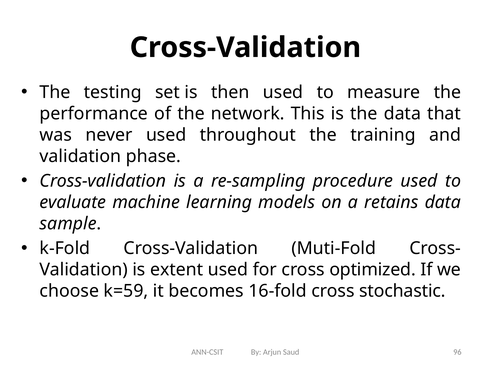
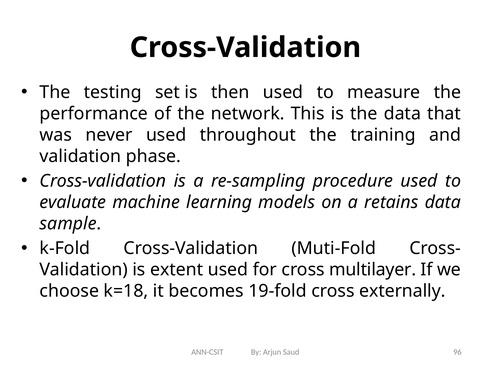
optimized: optimized -> multilayer (373, 269)
k=59: k=59 -> k=18 (126, 290)
16-fold: 16-fold -> 19-fold (278, 290)
stochastic: stochastic -> externally (402, 290)
